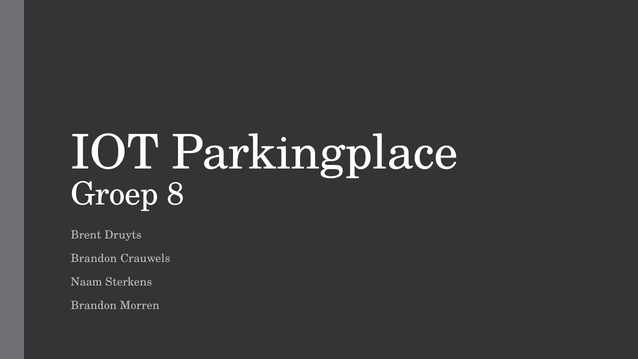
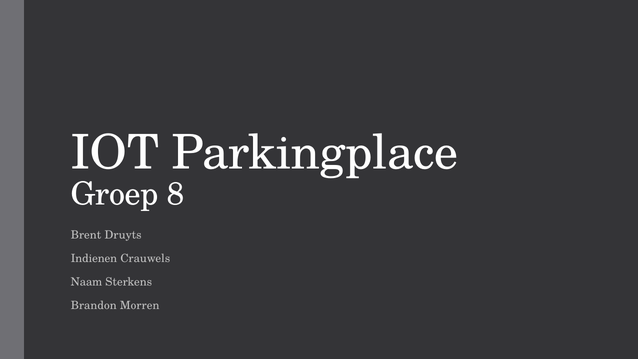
Brandon: Brandon -> Indienen (94, 258)
